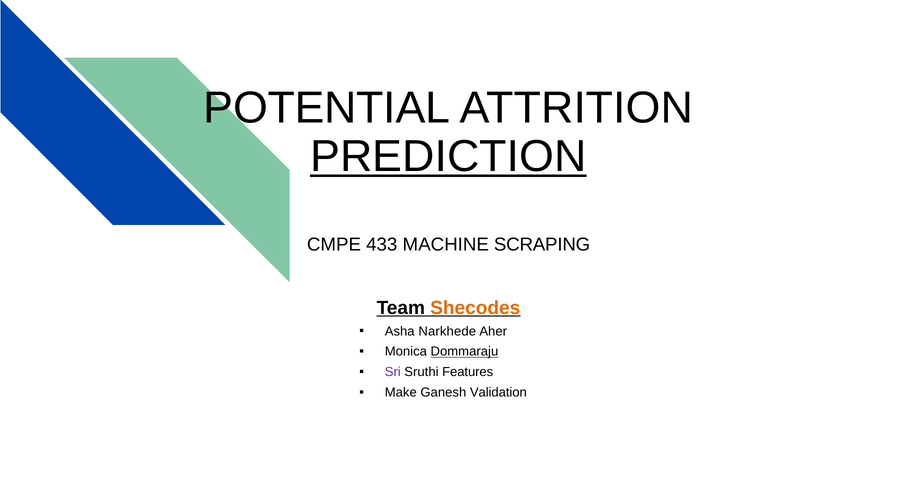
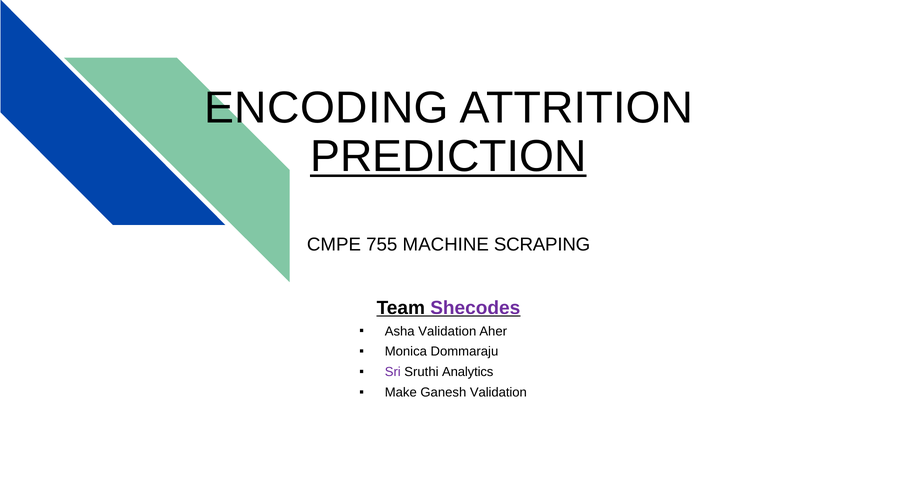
POTENTIAL: POTENTIAL -> ENCODING (326, 108)
433: 433 -> 755 (382, 245)
Shecodes colour: orange -> purple (475, 308)
Asha Narkhede: Narkhede -> Validation (447, 332)
Dommaraju underline: present -> none (464, 352)
Features: Features -> Analytics (468, 372)
